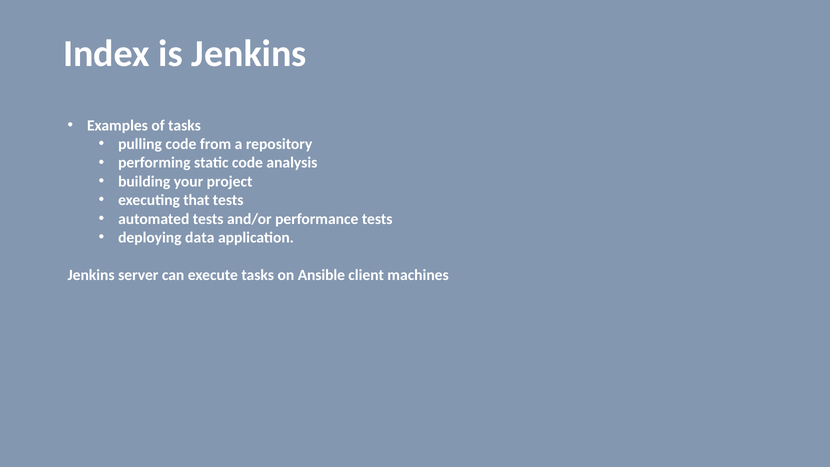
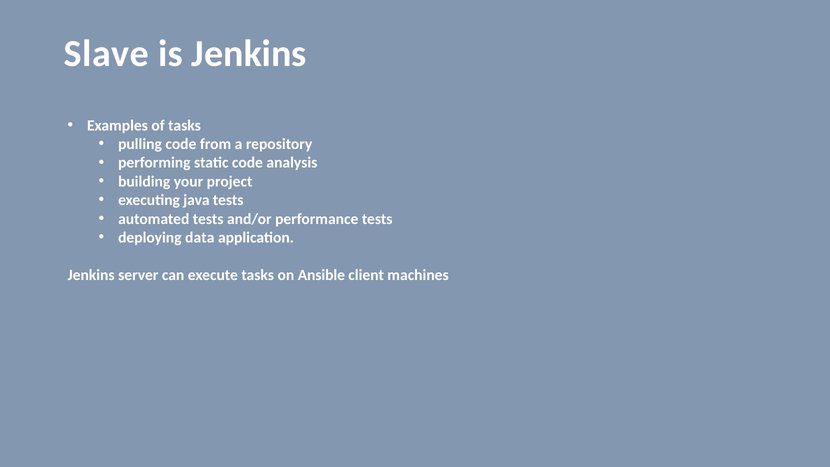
Index: Index -> Slave (106, 53)
that: that -> java (196, 200)
